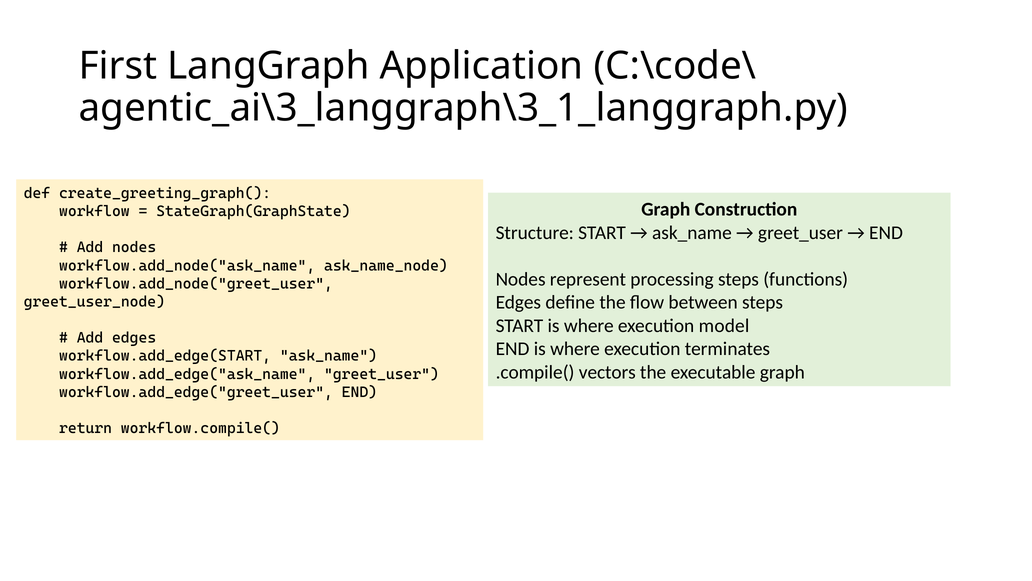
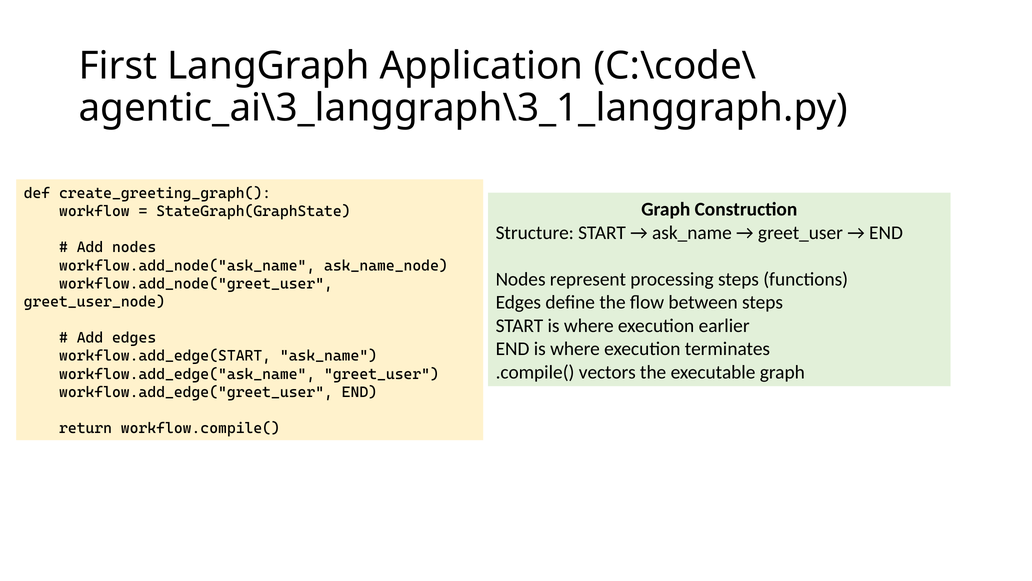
model: model -> earlier (724, 325)
